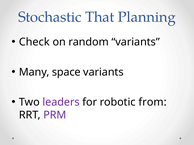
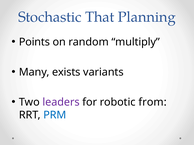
Check: Check -> Points (34, 42)
random variants: variants -> multiply (136, 42)
space: space -> exists (66, 72)
PRM colour: purple -> blue (55, 115)
